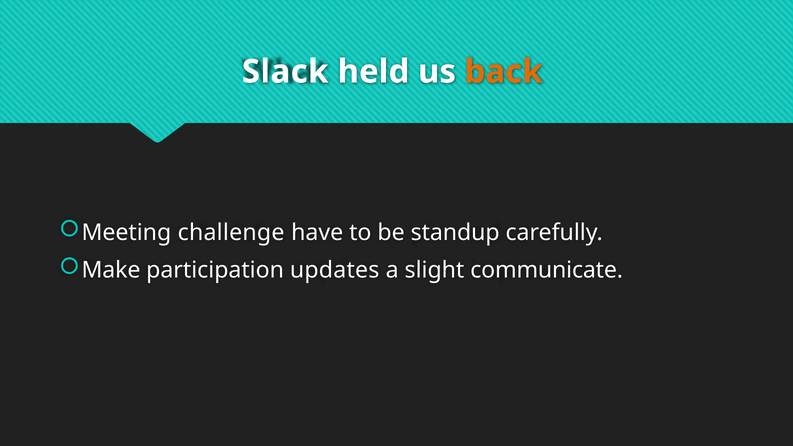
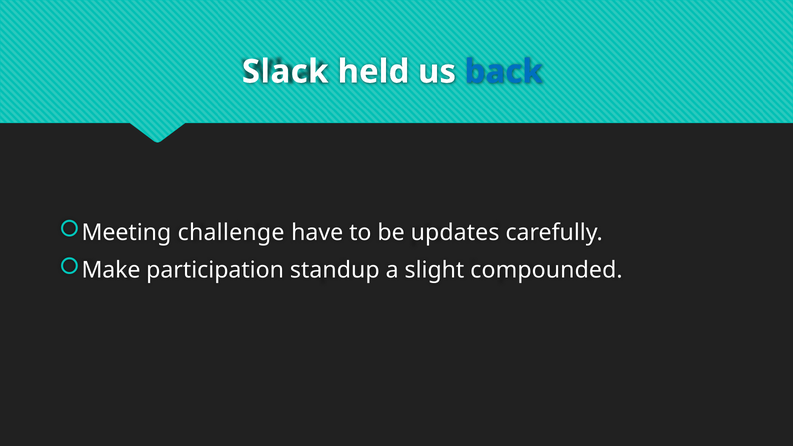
back colour: orange -> blue (504, 72)
standup: standup -> updates (455, 233)
updates: updates -> standup (335, 270)
communicate: communicate -> compounded (547, 270)
